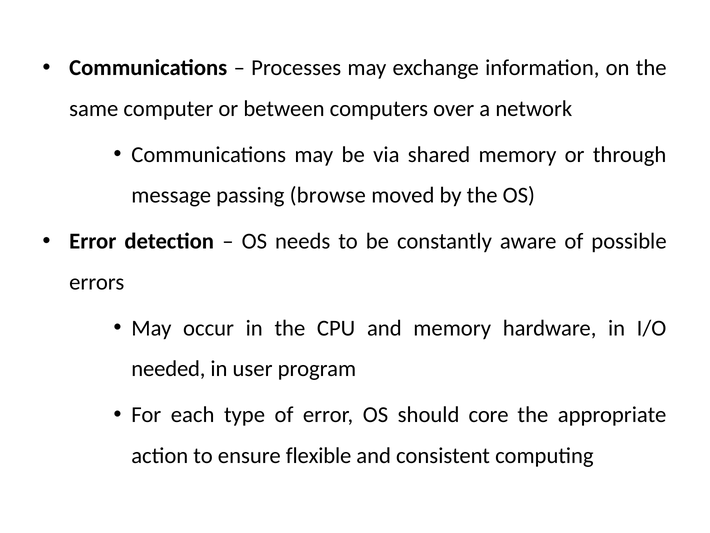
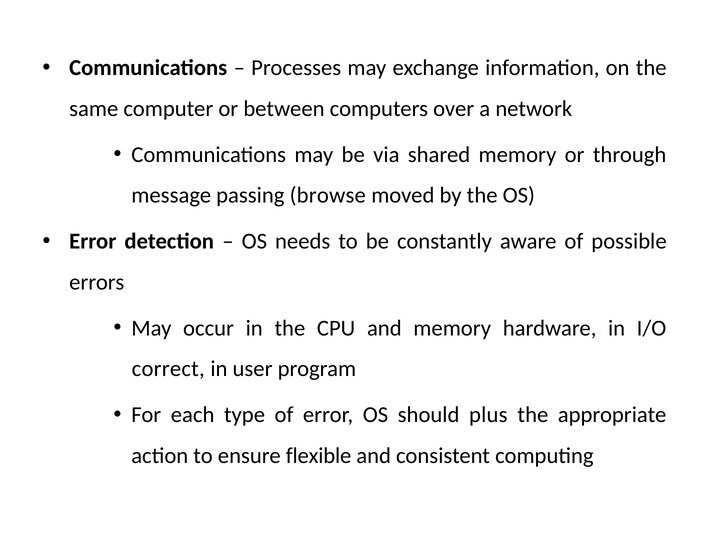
needed: needed -> correct (168, 369)
core: core -> plus (488, 415)
